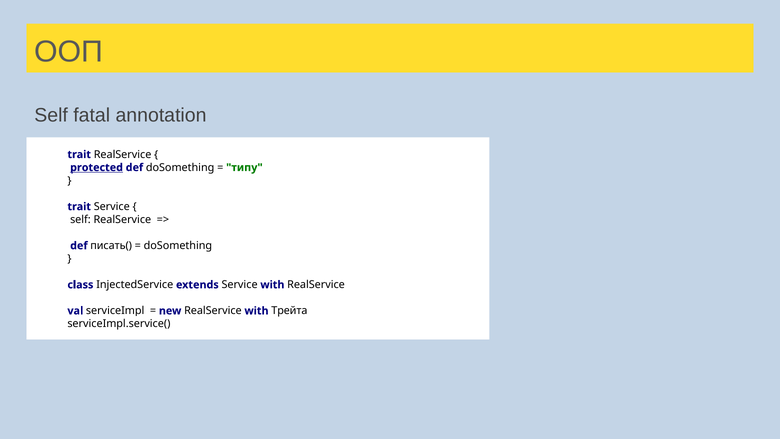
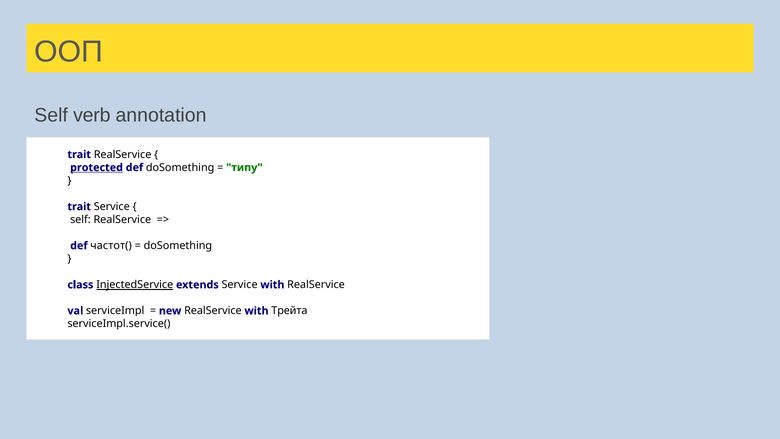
fatal: fatal -> verb (92, 115)
писать(: писать( -> частот( (111, 246)
InjectedService underline: none -> present (135, 285)
